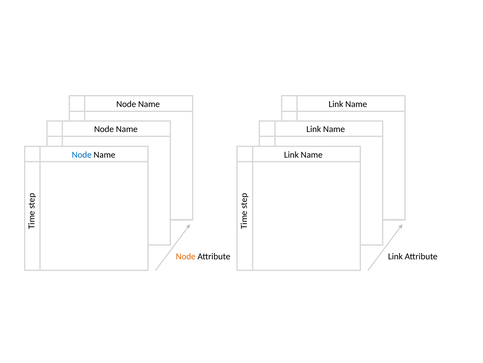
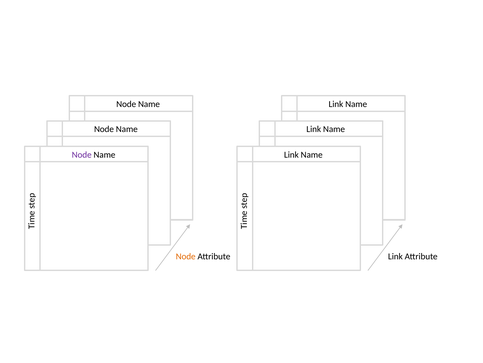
Node colour: blue -> purple (82, 154)
